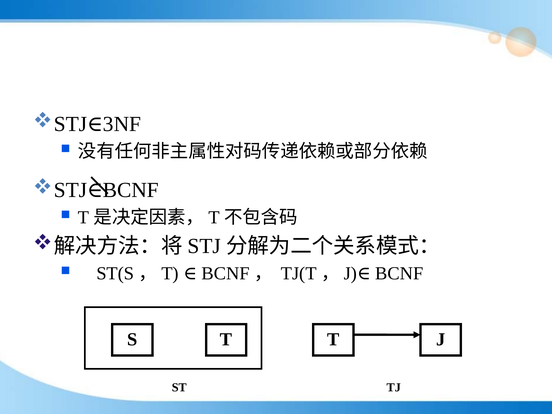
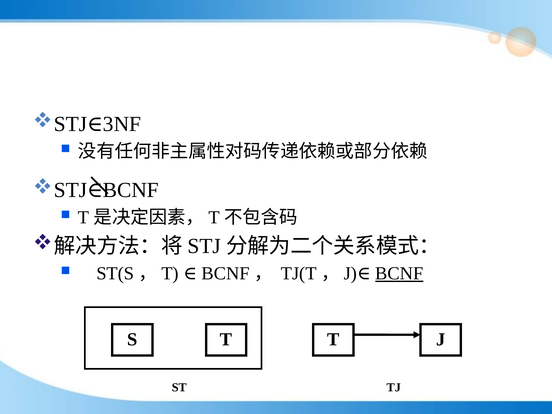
BCNF underline: none -> present (399, 273)
